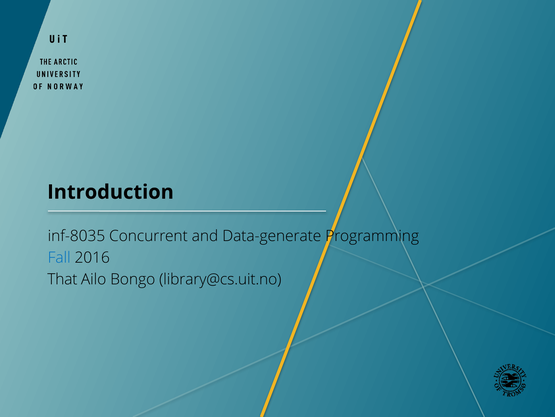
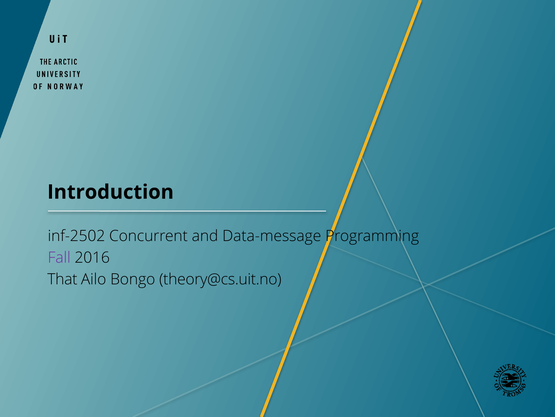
inf-8035: inf-8035 -> inf-2502 (76, 236)
Data-generate: Data-generate -> Data-message (272, 236)
Fall colour: blue -> purple (59, 257)
library@cs.uit.no: library@cs.uit.no -> theory@cs.uit.no (220, 279)
